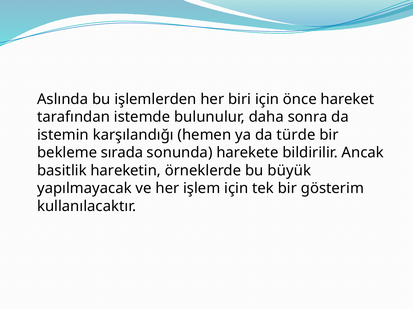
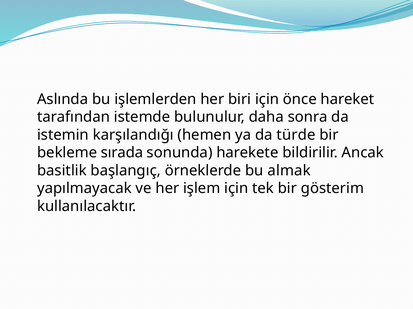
hareketin: hareketin -> başlangıç (126, 171)
büyük: büyük -> almak (289, 171)
